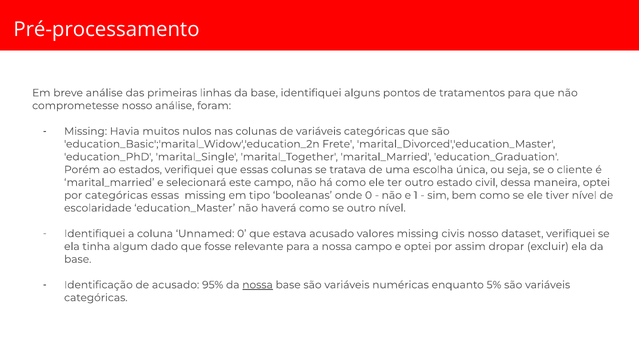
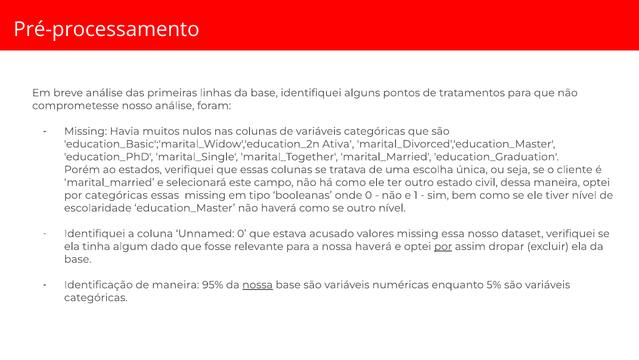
Frete: Frete -> Ativa (338, 144)
civis: civis -> essa (453, 233)
nossa campo: campo -> haverá (373, 246)
por underline: none -> present (443, 246)
de acusado: acusado -> maneira (176, 284)
